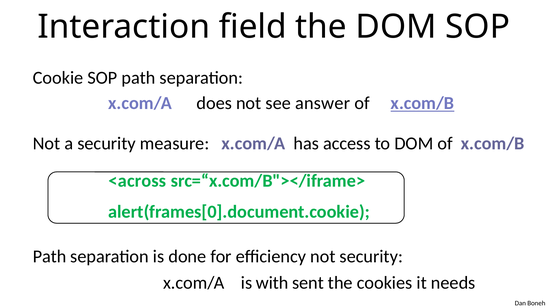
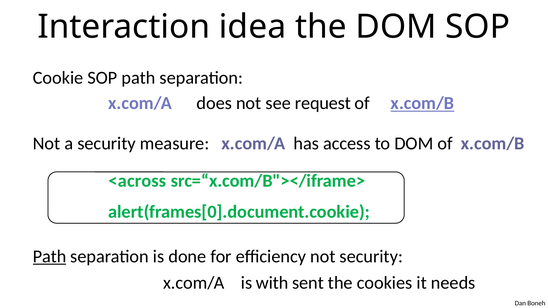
field: field -> idea (253, 27)
answer: answer -> request (323, 103)
Path underline: none -> present (50, 257)
